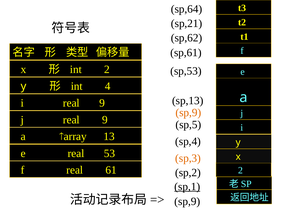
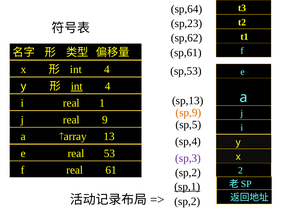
sp,21: sp,21 -> sp,23 (187, 23)
2: 2 -> 4 (107, 69)
int underline: none -> present (77, 86)
i real 9: 9 -> 1 (102, 103)
sp,3 colour: orange -> purple (188, 158)
sp,9: sp,9 -> sp,2 (187, 201)
